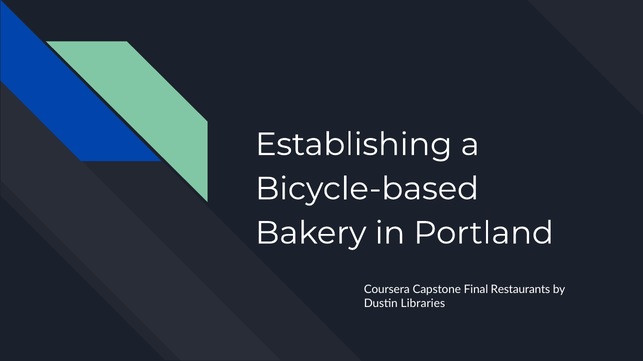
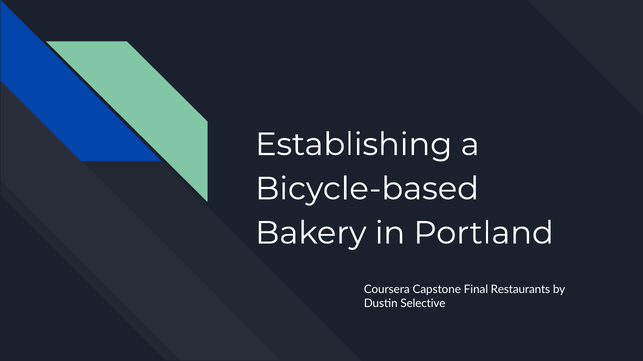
Libraries: Libraries -> Selective (423, 304)
